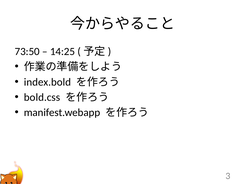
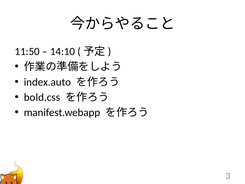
73:50: 73:50 -> 11:50 (27, 51)
14:25: 14:25 -> 14:10 (63, 51)
index.bold: index.bold -> index.auto (47, 82)
